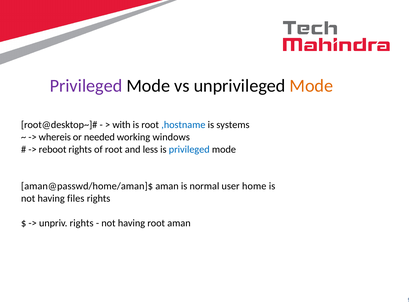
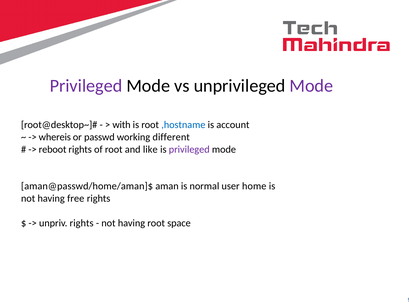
Mode colour: orange -> purple (311, 86)
systems: systems -> account (233, 125)
needed: needed -> passwd (99, 137)
windows: windows -> different (171, 137)
less: less -> like (150, 149)
privileged colour: blue -> purple (189, 149)
files: files -> free (76, 198)
root aman: aman -> space (179, 223)
